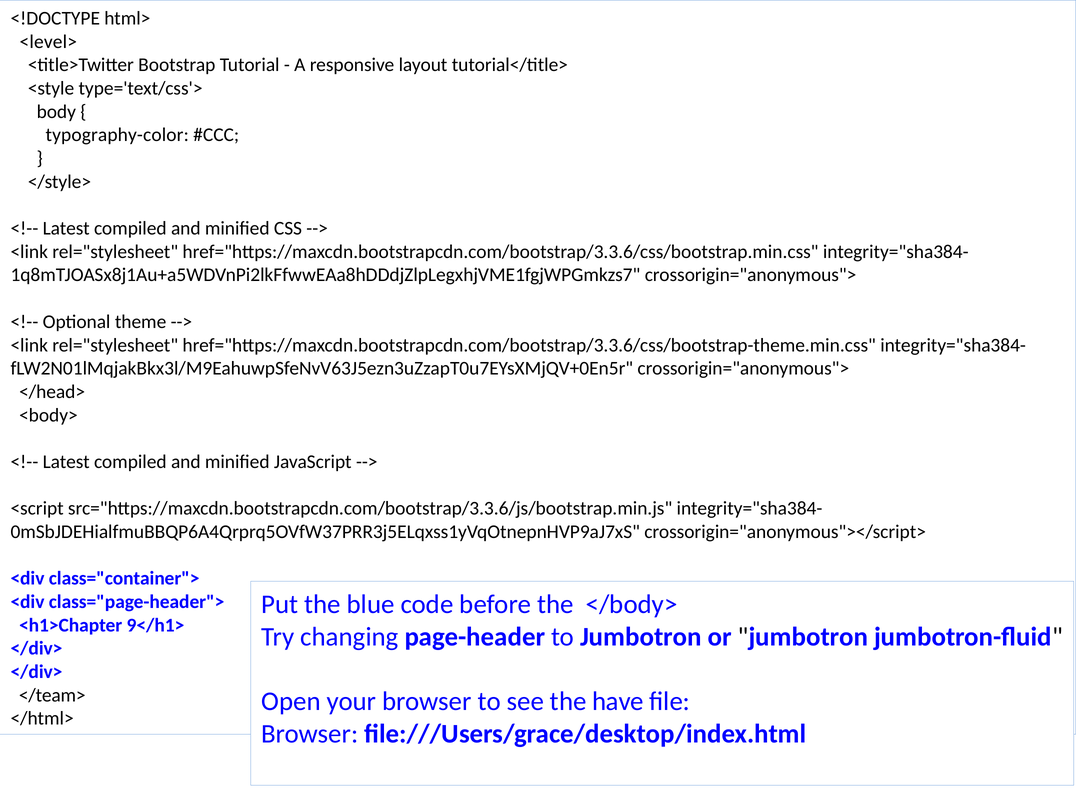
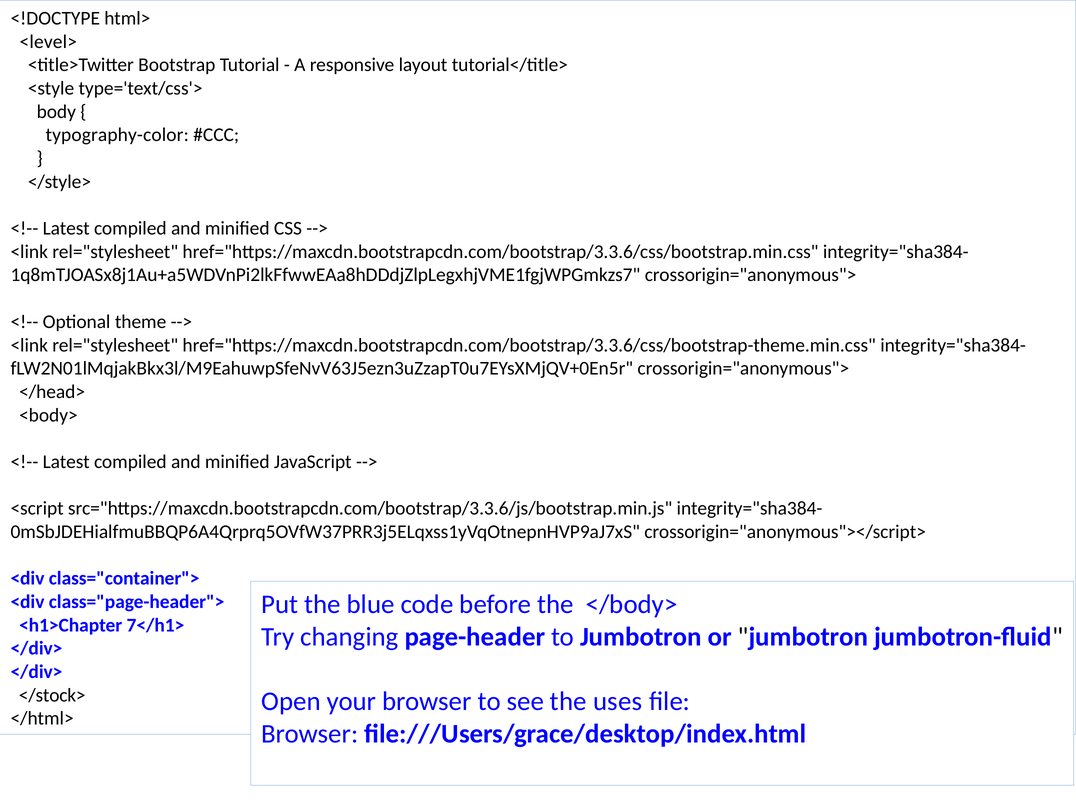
9</h1>: 9</h1> -> 7</h1> (155, 625)
</team>: </team> -> </stock> (52, 695)
have: have -> uses (618, 701)
